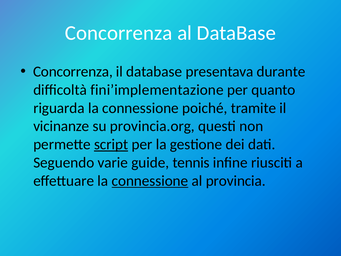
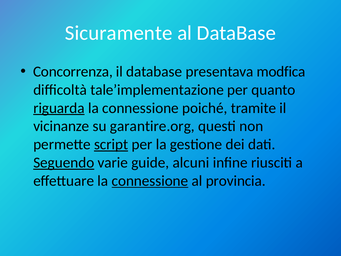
Concorrenza: Concorrenza -> Sicuramente (119, 33)
durante: durante -> modfica (281, 72)
fini’implementazione: fini’implementazione -> tale’implementazione (157, 90)
riguarda underline: none -> present (59, 108)
provincia.org: provincia.org -> garantire.org (152, 126)
Seguendo underline: none -> present (64, 162)
tennis: tennis -> alcuni (191, 162)
